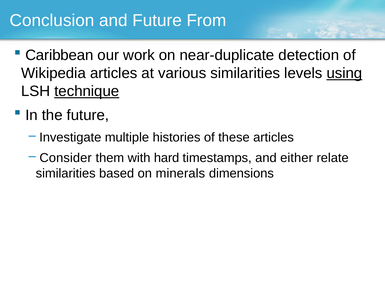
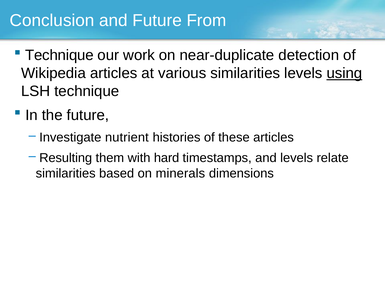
Caribbean: Caribbean -> Technique (59, 55)
technique underline: present -> none (87, 91)
multiple: multiple -> nutrient (127, 137)
Consider: Consider -> Resulting (66, 158)
and either: either -> levels (297, 158)
